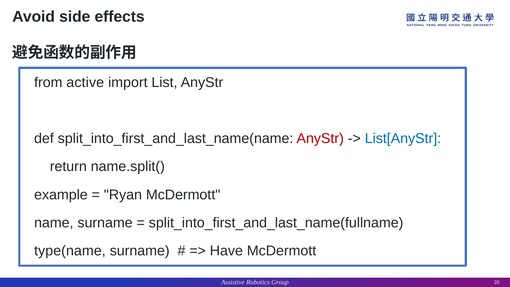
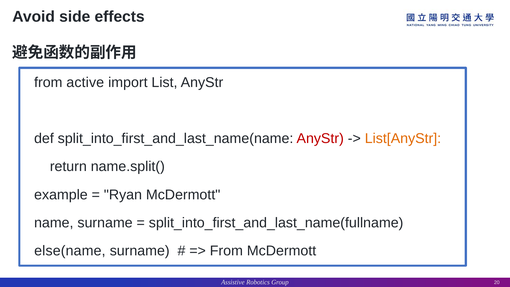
List[AnyStr colour: blue -> orange (403, 139)
type(name: type(name -> else(name (70, 251)
Have: Have -> From (226, 251)
